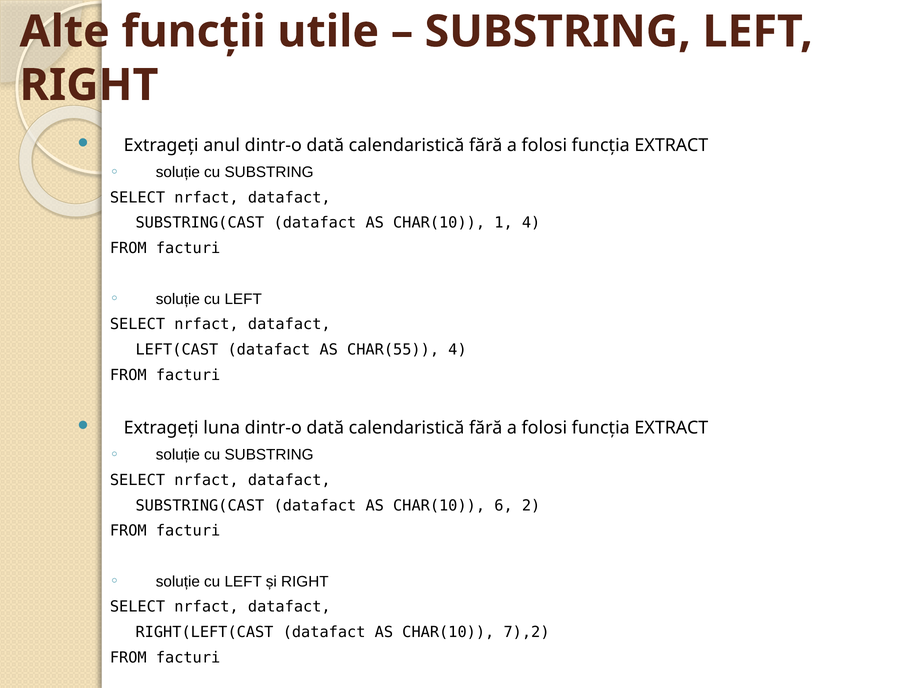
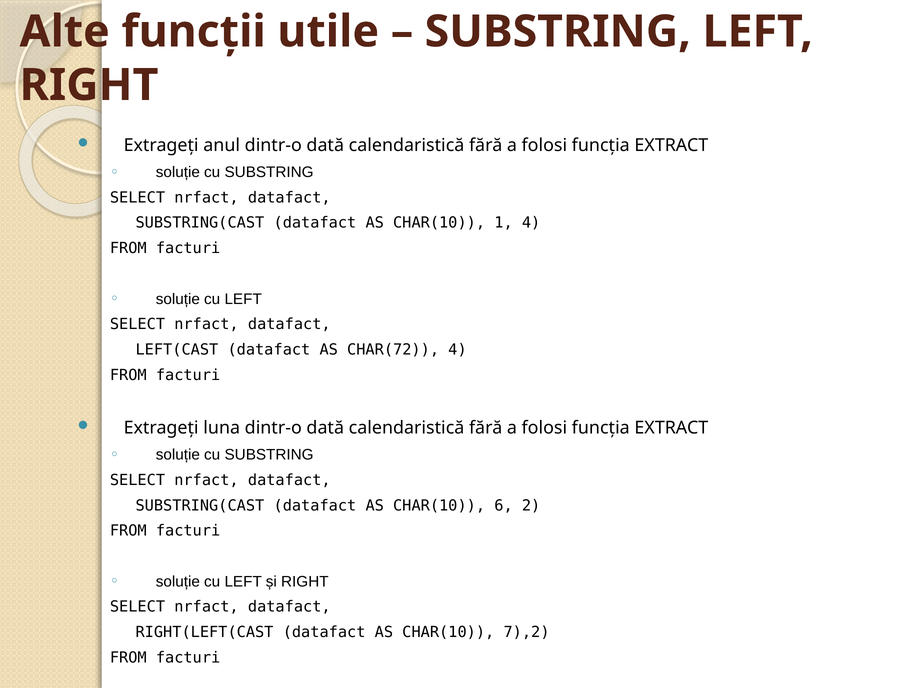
CHAR(55: CHAR(55 -> CHAR(72 (393, 350)
